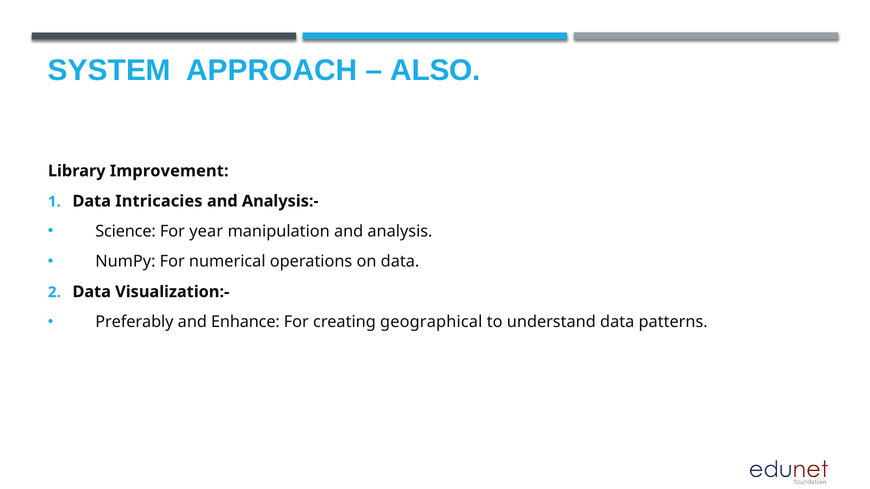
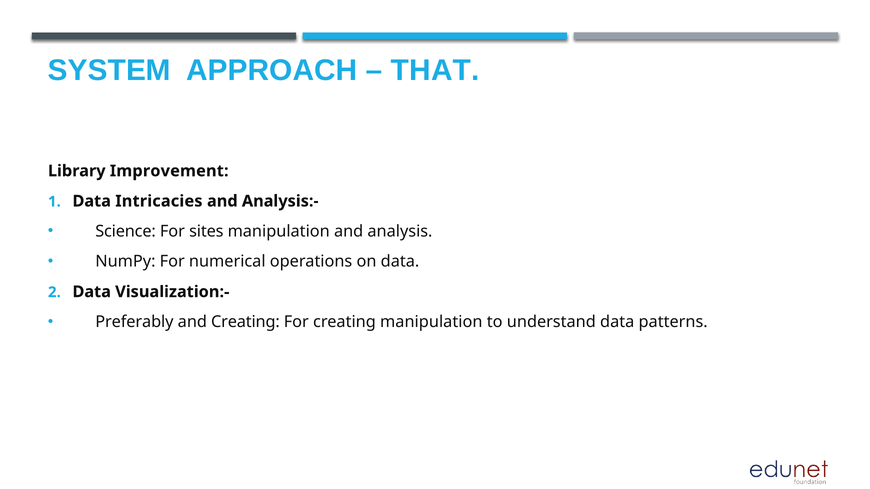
ALSO: ALSO -> THAT (435, 71)
year: year -> sites (206, 232)
and Enhance: Enhance -> Creating (245, 322)
creating geographical: geographical -> manipulation (431, 322)
